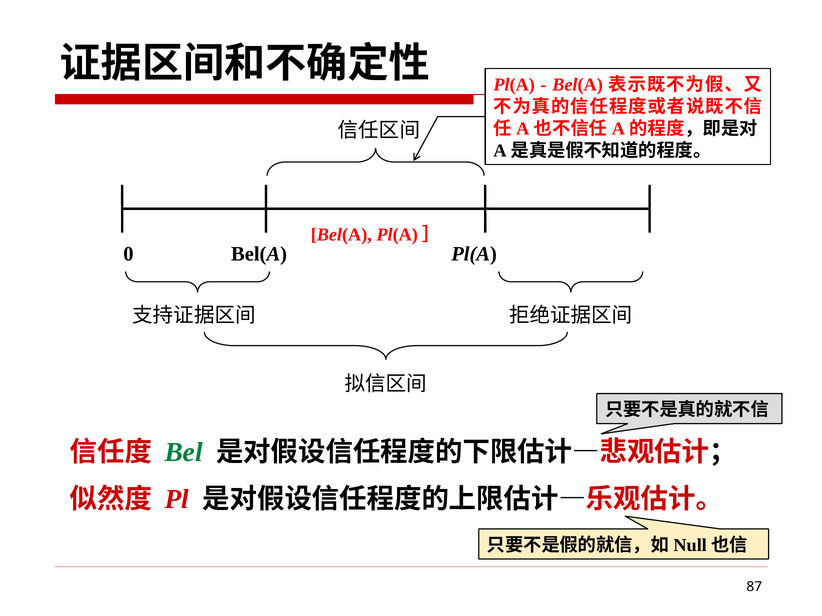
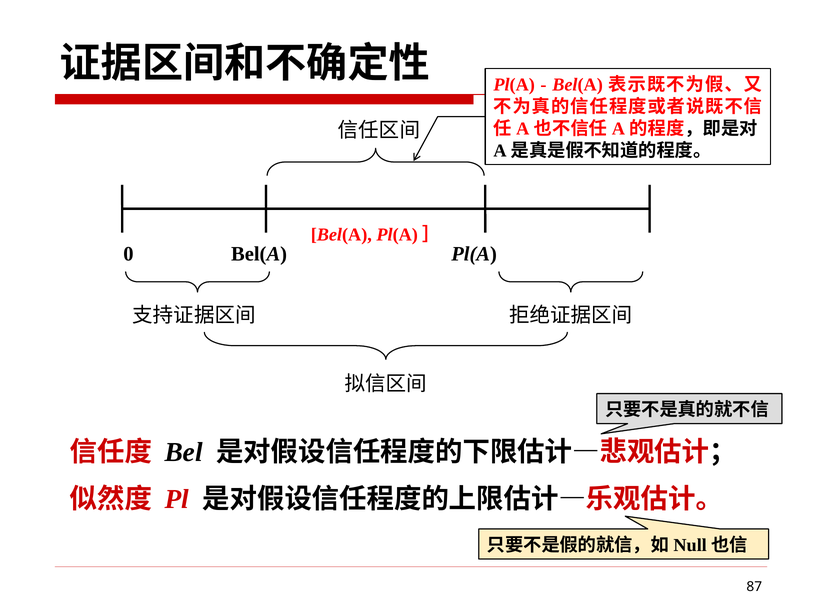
Bel colour: green -> black (184, 453)
